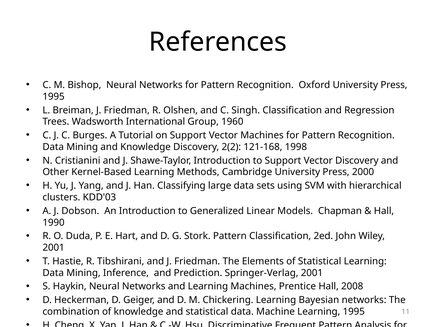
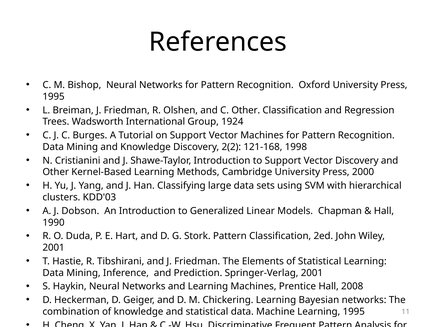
C Singh: Singh -> Other (246, 110)
1960: 1960 -> 1924 (232, 122)
